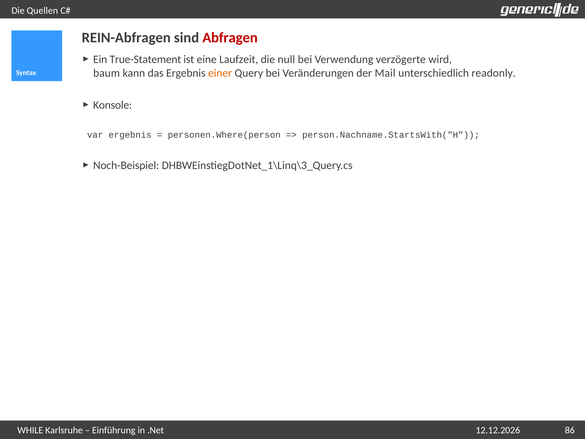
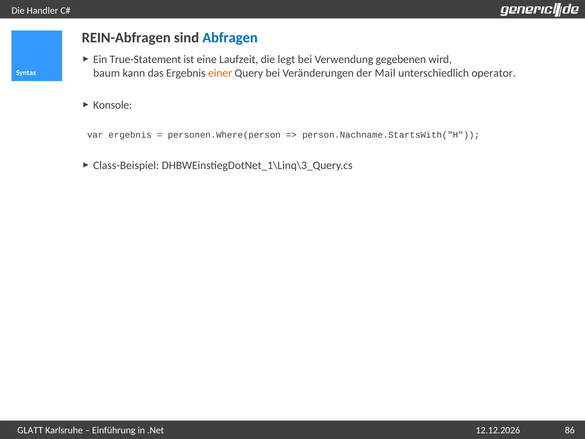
Quellen: Quellen -> Handler (42, 11)
Abfragen colour: red -> blue (230, 38)
null: null -> legt (286, 59)
verzögerte: verzögerte -> gegebenen (401, 59)
readonly: readonly -> operator (494, 73)
Noch-Beispiel: Noch-Beispiel -> Class-Beispiel (126, 165)
WHILE: WHILE -> GLATT (30, 430)
